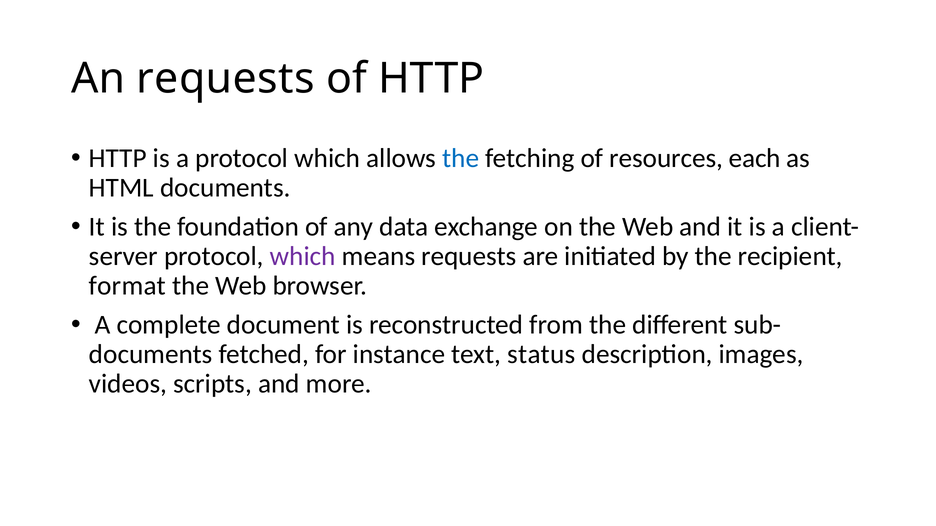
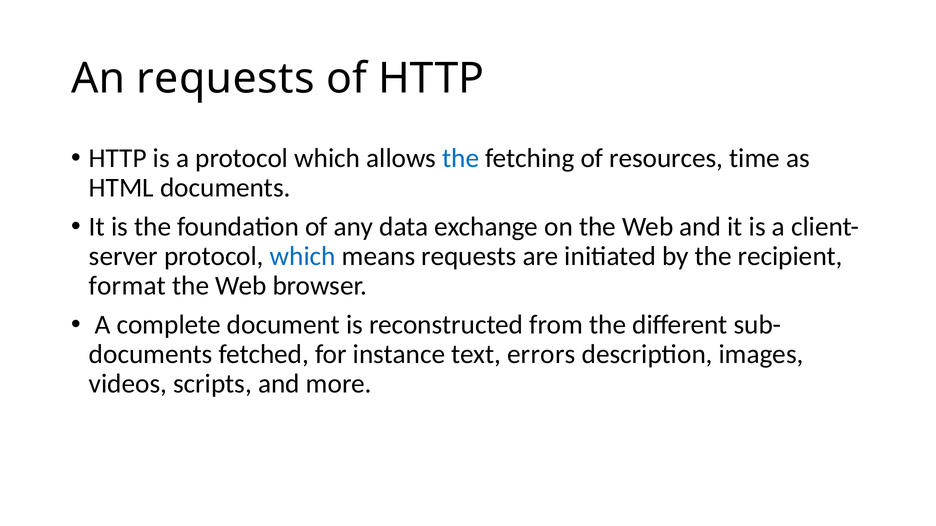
each: each -> time (755, 158)
which colour: purple -> blue (303, 256)
status: status -> errors (541, 355)
